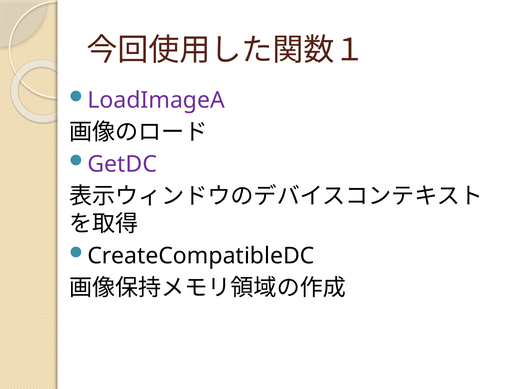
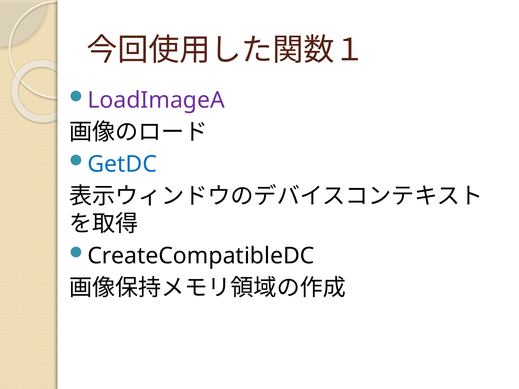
GetDC colour: purple -> blue (122, 164)
